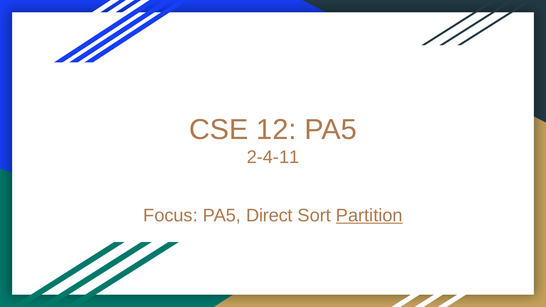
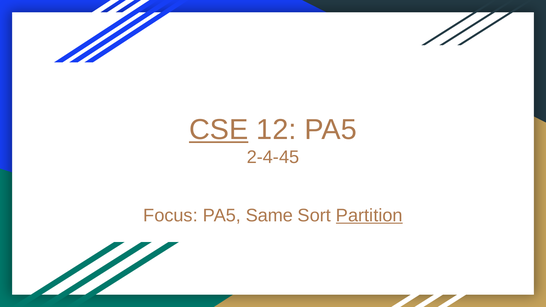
CSE underline: none -> present (219, 130)
2-4-11: 2-4-11 -> 2-4-45 (273, 157)
Direct: Direct -> Same (269, 216)
